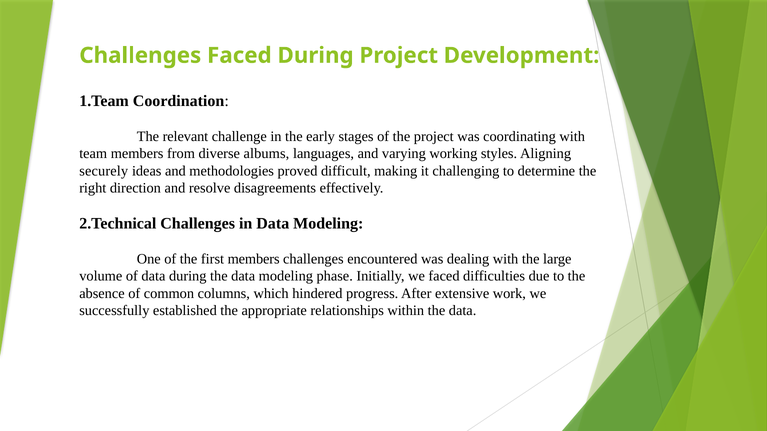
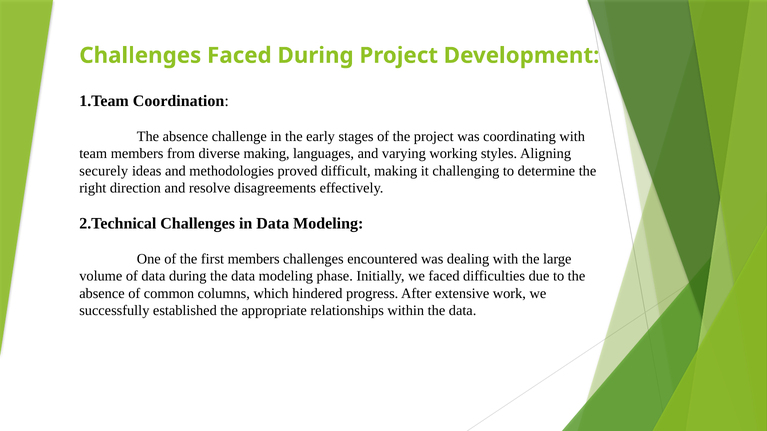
relevant: relevant -> absence (185, 136)
diverse albums: albums -> making (267, 154)
